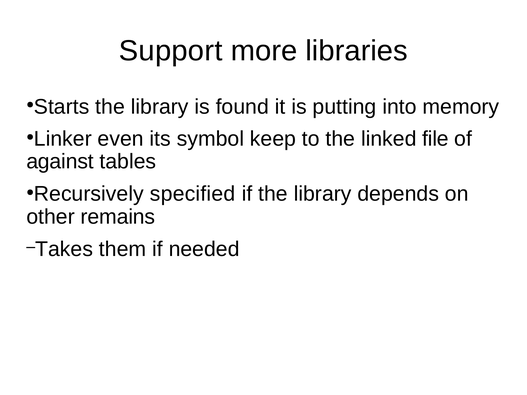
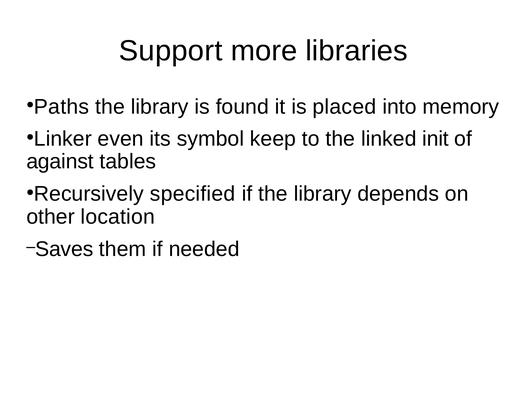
Starts: Starts -> Paths (62, 107)
putting: putting -> placed (344, 107)
file: file -> init (436, 139)
remains: remains -> location (118, 217)
Takes: Takes -> Saves (64, 249)
